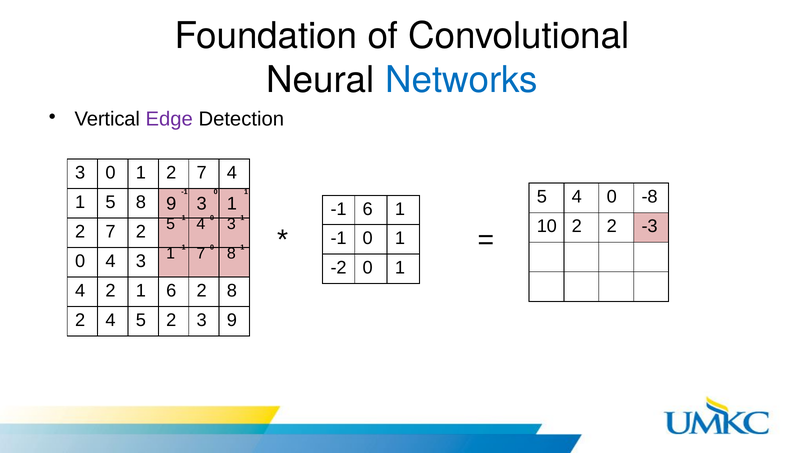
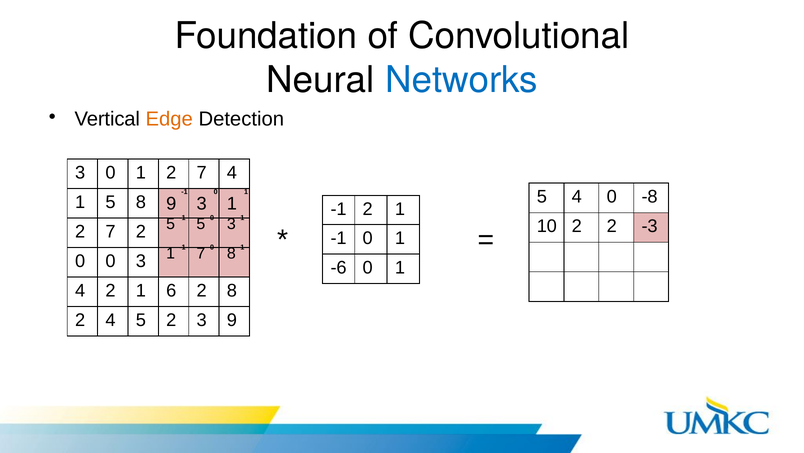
Edge colour: purple -> orange (169, 119)
-1 6: 6 -> 2 (368, 209)
-1 4: 4 -> 5 (201, 224)
0 4: 4 -> 0 (110, 261)
-2: -2 -> -6 (339, 268)
